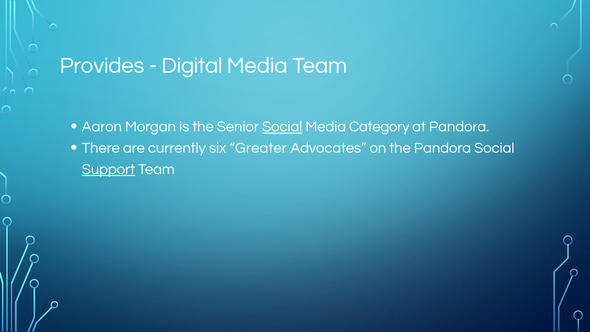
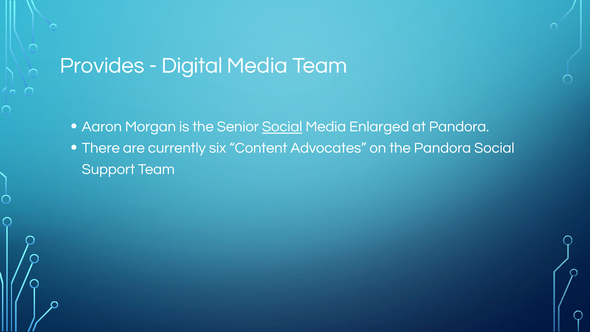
Category: Category -> Enlarged (379, 127)
Greater: Greater -> Content (258, 148)
Support underline: present -> none (108, 169)
